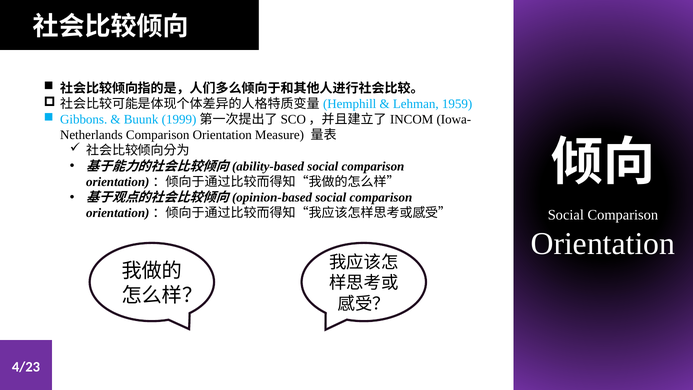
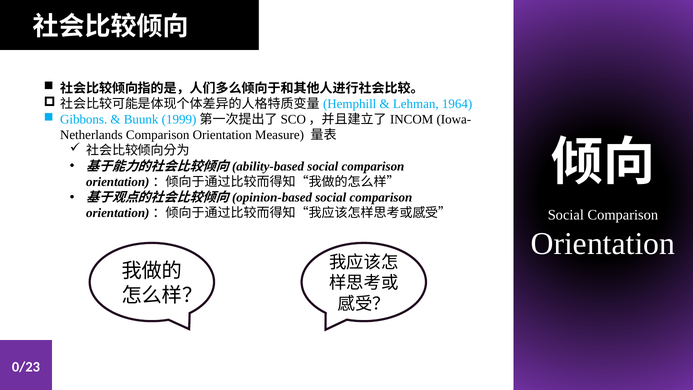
1959: 1959 -> 1964 (457, 104)
4/23: 4/23 -> 0/23 (26, 367)
